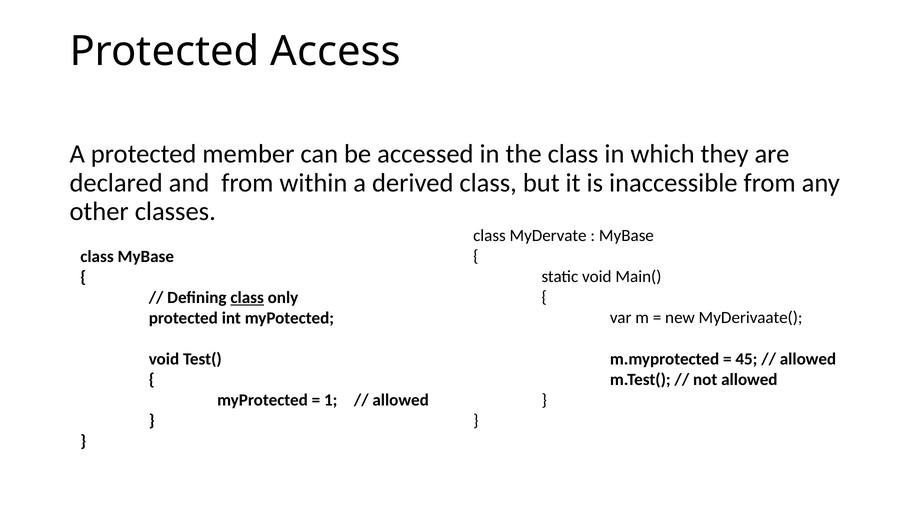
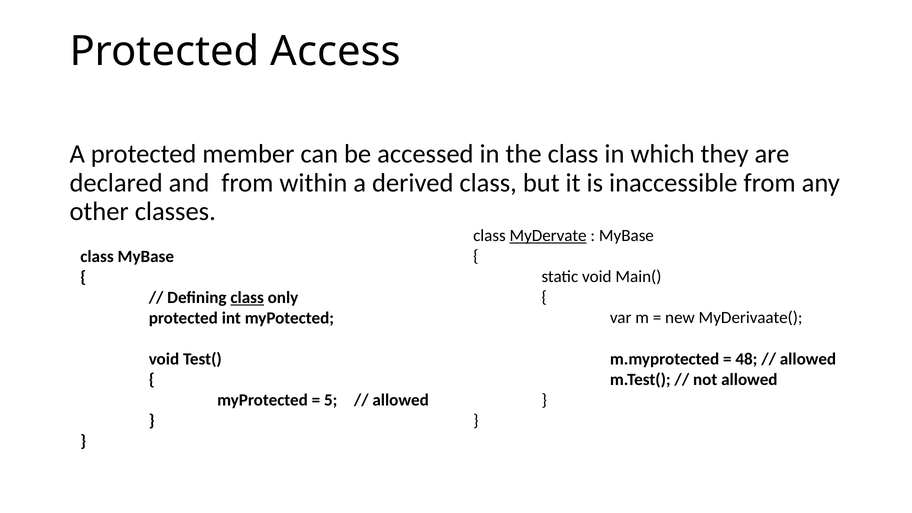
MyDervate underline: none -> present (548, 236)
45: 45 -> 48 (746, 359)
1: 1 -> 5 (331, 400)
